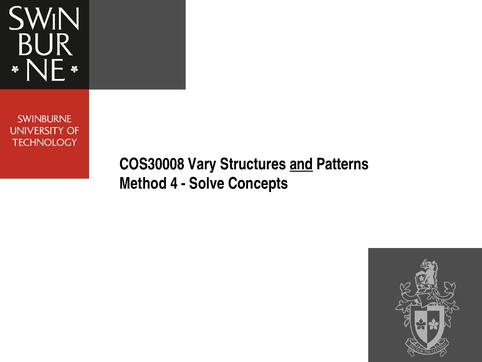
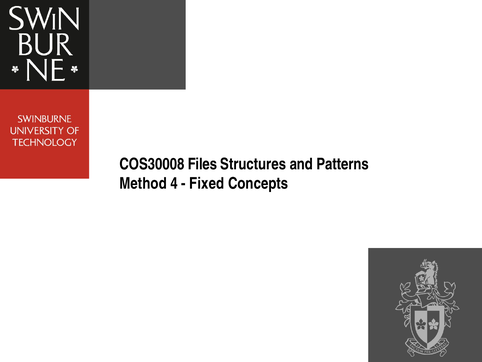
Vary: Vary -> Files (202, 164)
and underline: present -> none (301, 164)
Solve: Solve -> Fixed (207, 183)
